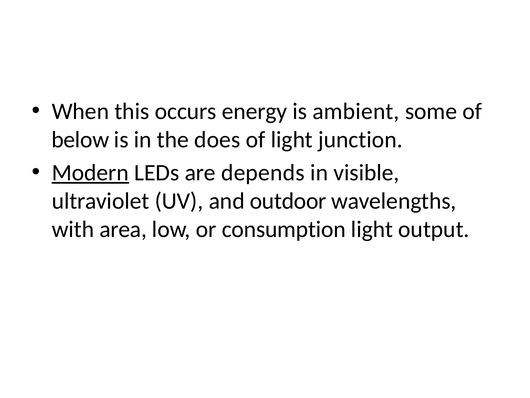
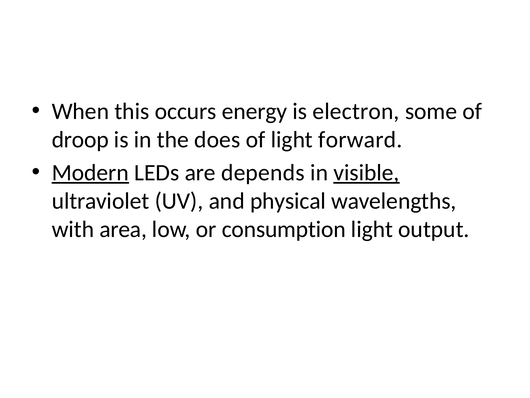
ambient: ambient -> electron (356, 111)
below: below -> droop (80, 139)
junction: junction -> forward (360, 139)
visible underline: none -> present (366, 172)
outdoor: outdoor -> physical (288, 201)
